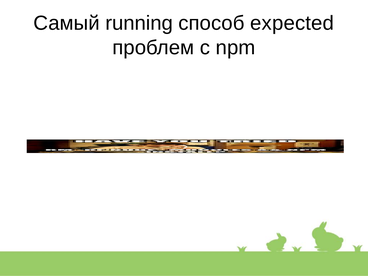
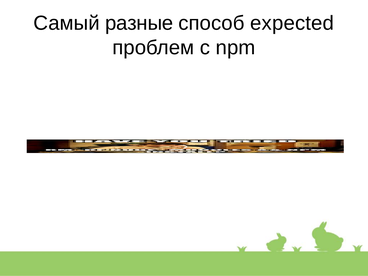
running: running -> разные (139, 23)
